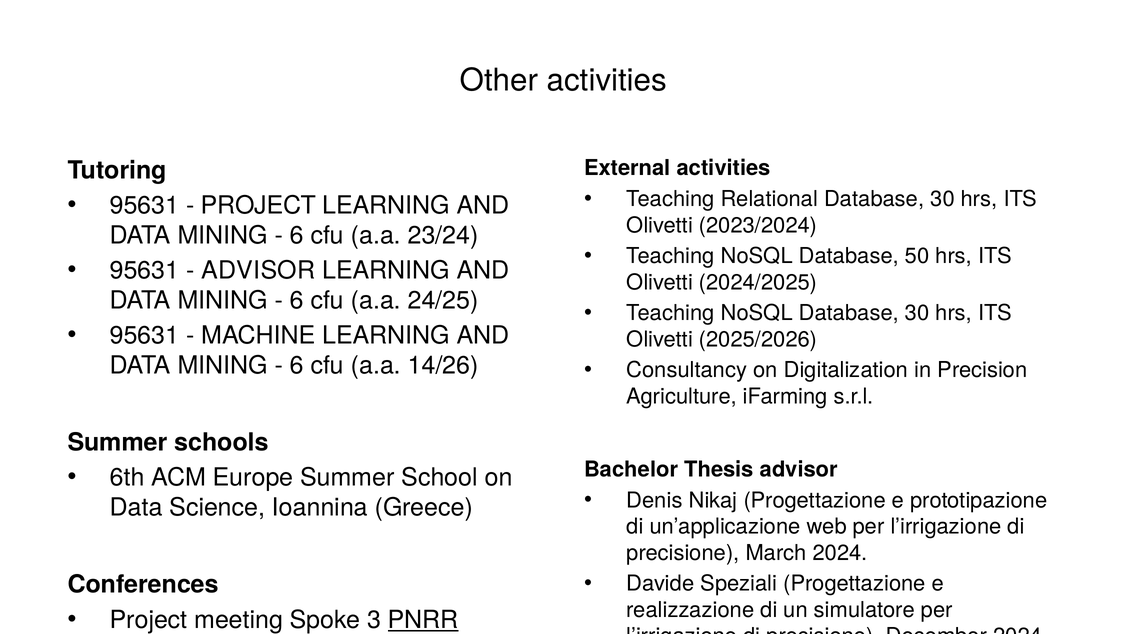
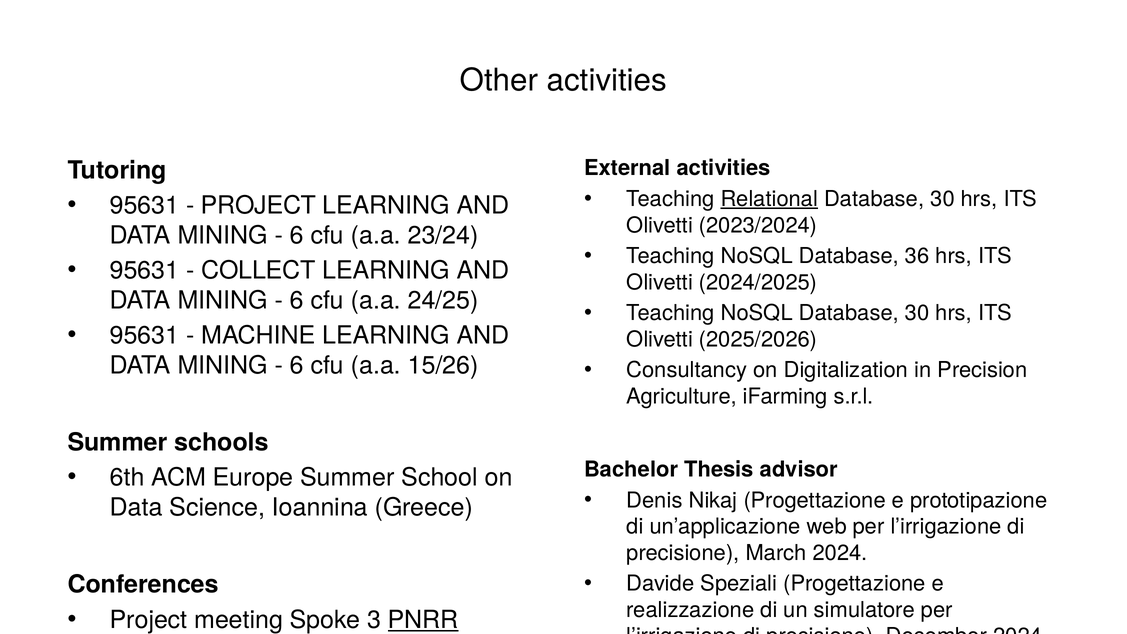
Relational underline: none -> present (769, 199)
50: 50 -> 36 (917, 256)
ADVISOR: ADVISOR -> COLLECT (258, 270)
14/26: 14/26 -> 15/26 (443, 366)
